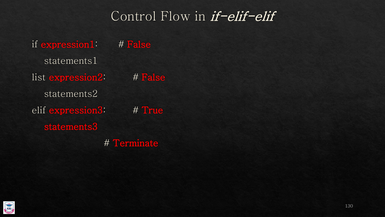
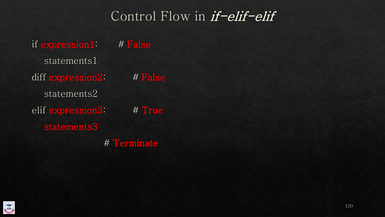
list: list -> diff (39, 77)
